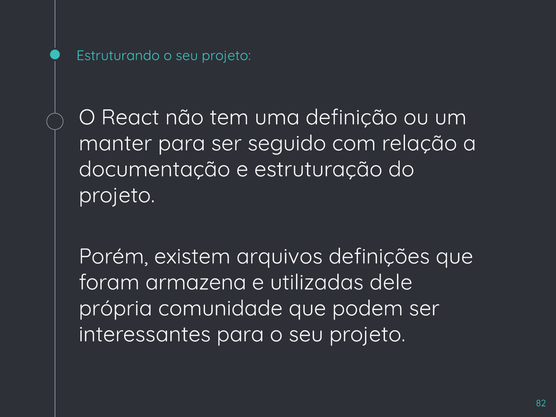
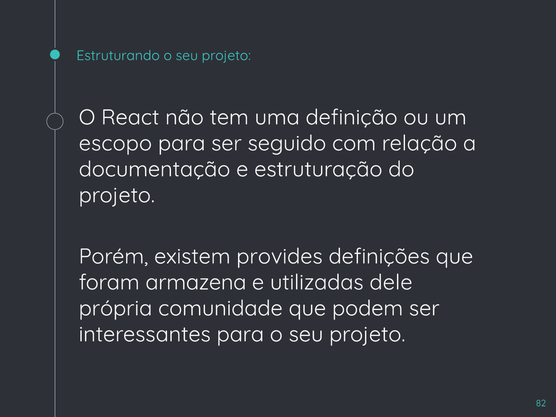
manter: manter -> escopo (115, 143)
arquivos: arquivos -> provides (279, 256)
